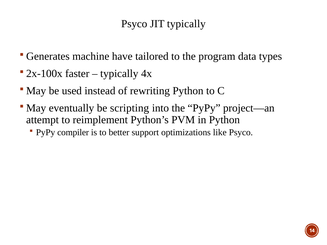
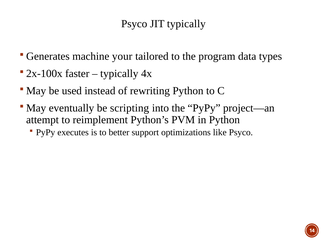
have: have -> your (122, 56)
compiler: compiler -> executes (73, 132)
